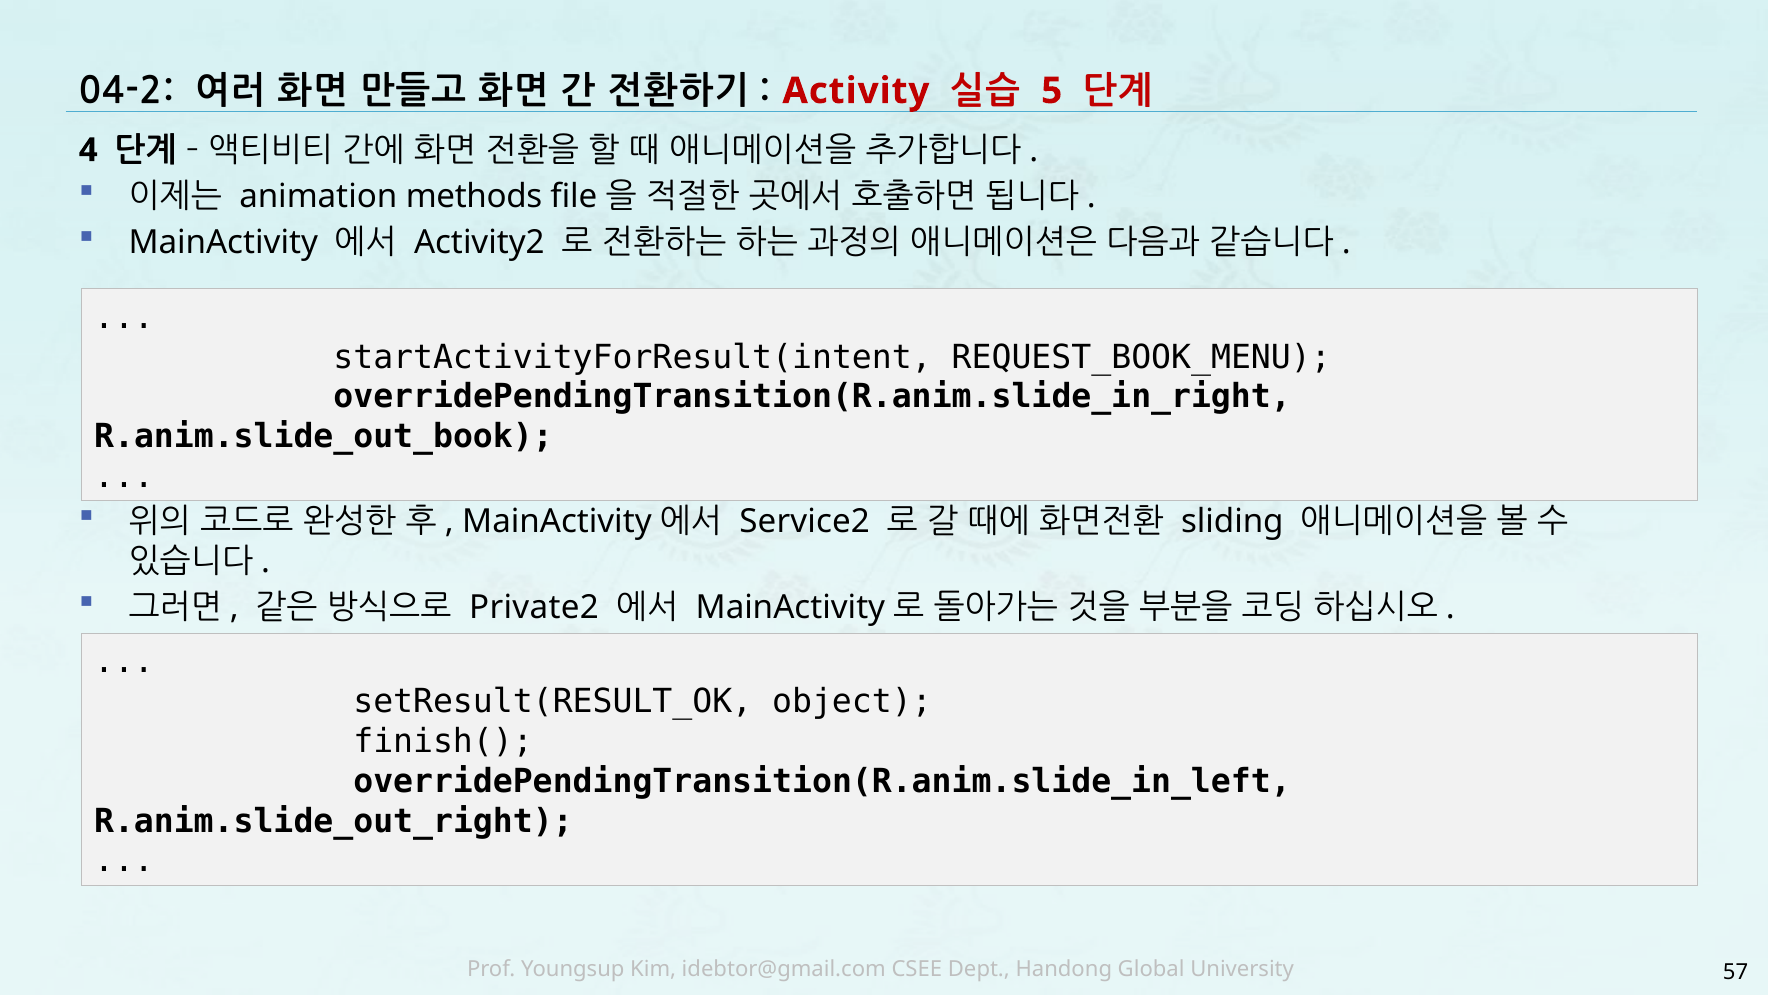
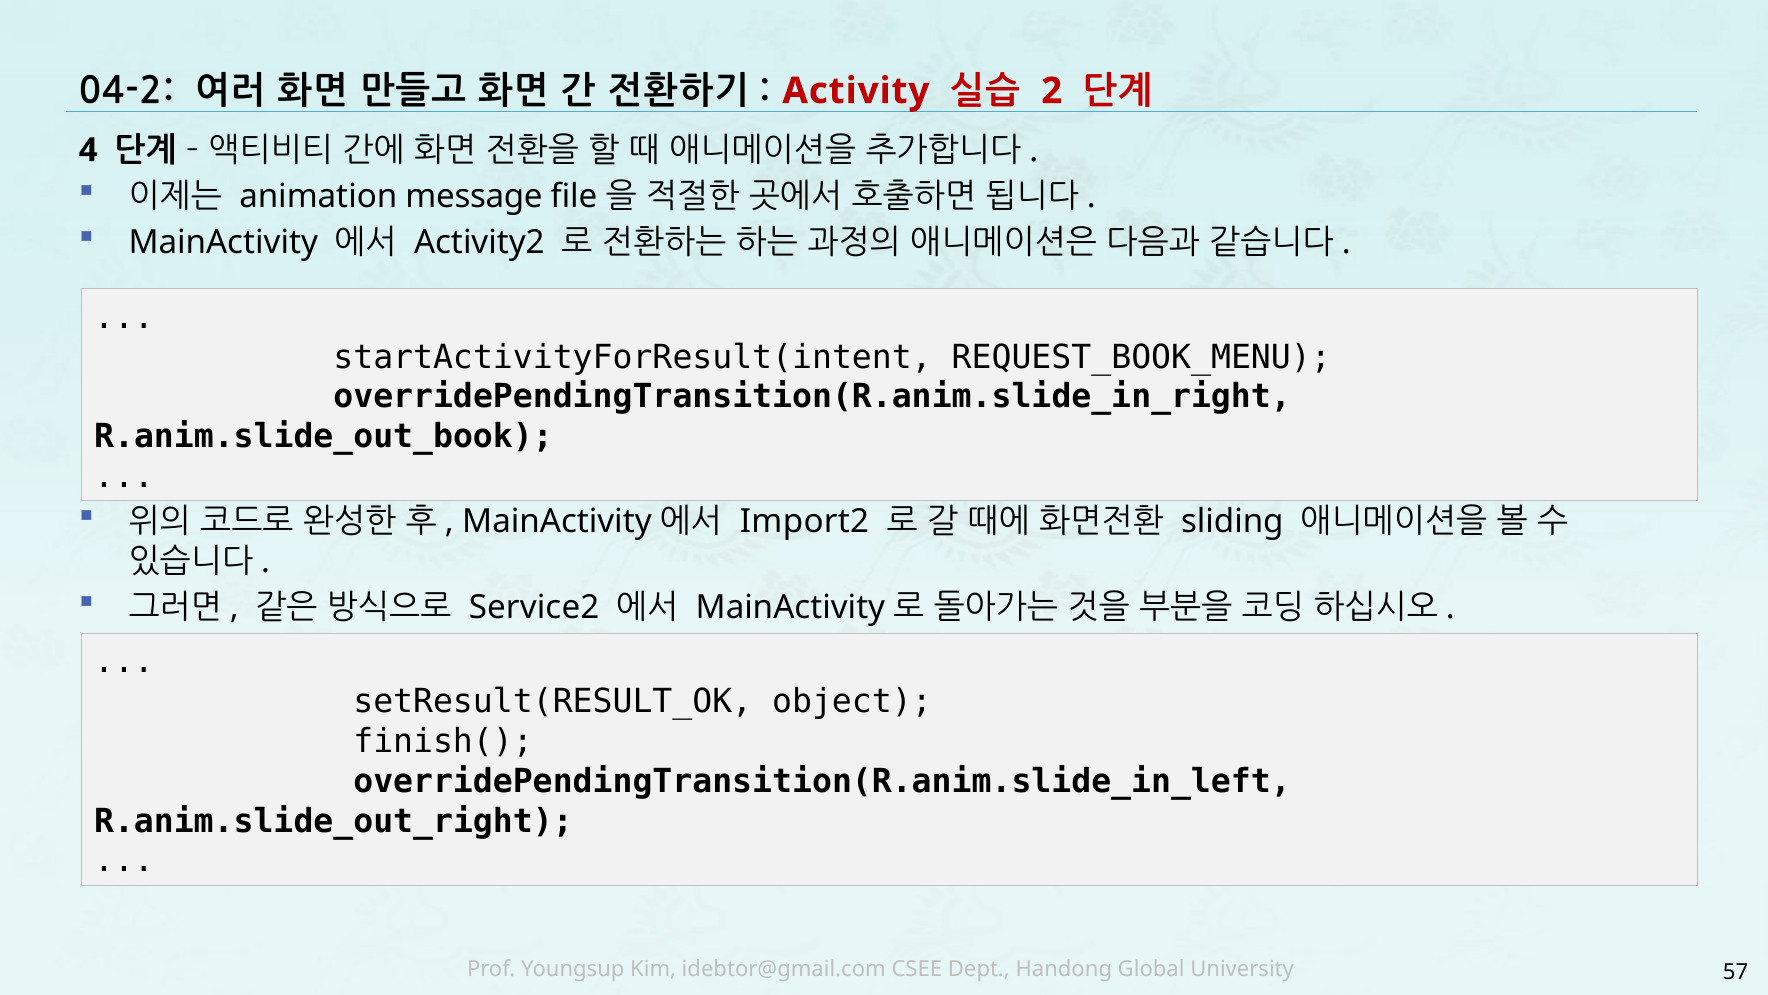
5: 5 -> 2 (1052, 91)
methods: methods -> message (474, 196)
Service2: Service2 -> Import2 (805, 521)
Private2: Private2 -> Service2 (534, 608)
